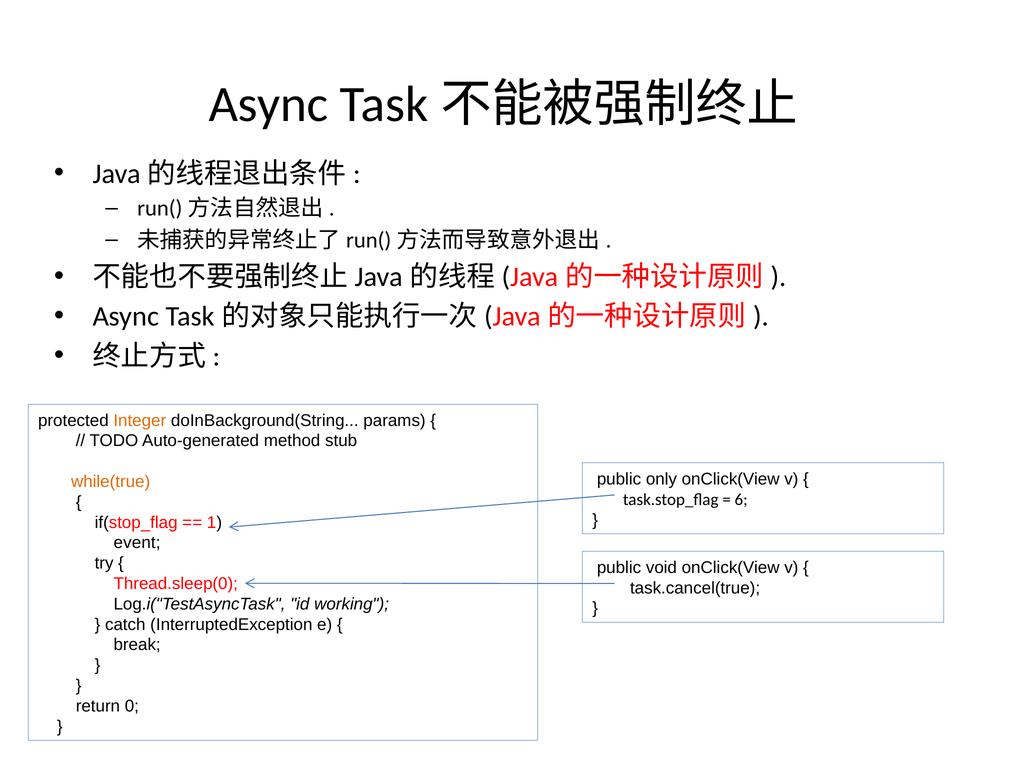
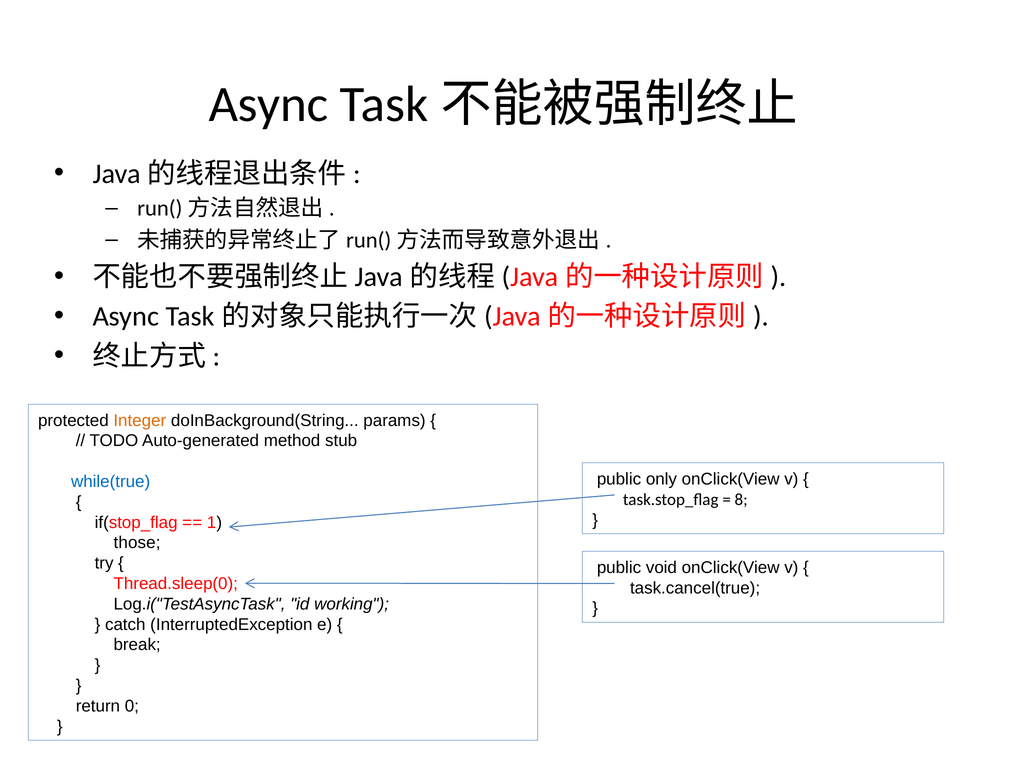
while(true colour: orange -> blue (111, 482)
6: 6 -> 8 (741, 500)
event: event -> those (137, 543)
